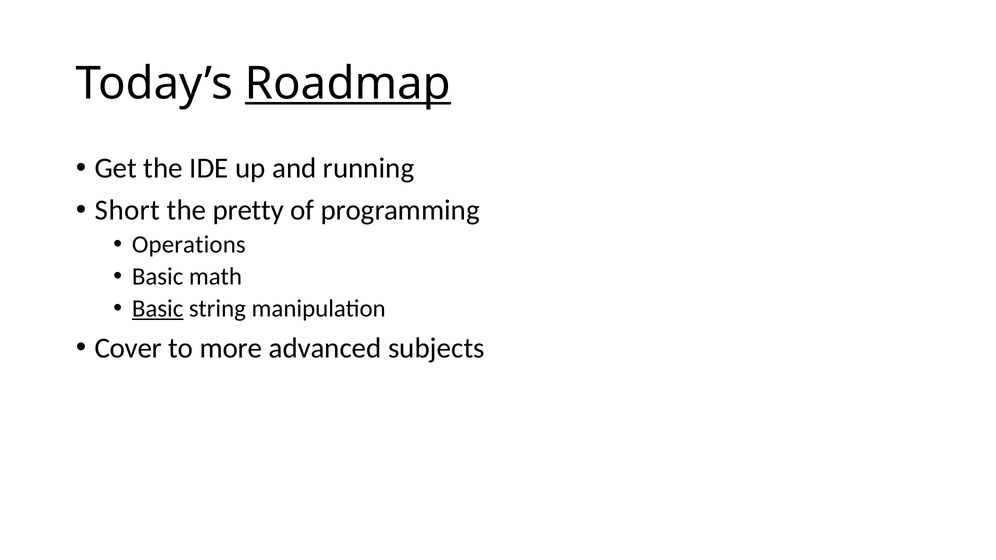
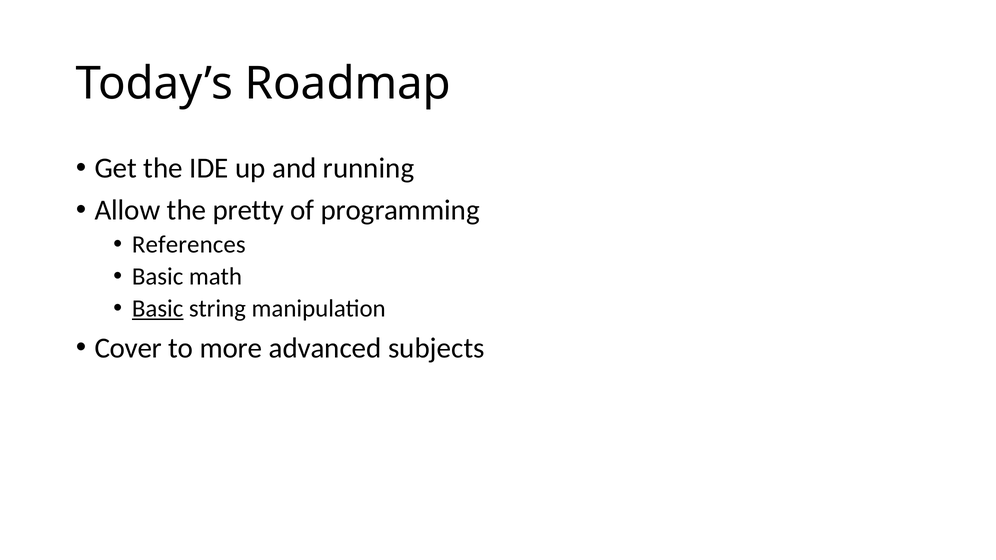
Roadmap underline: present -> none (348, 84)
Short: Short -> Allow (128, 210)
Operations: Operations -> References (189, 244)
